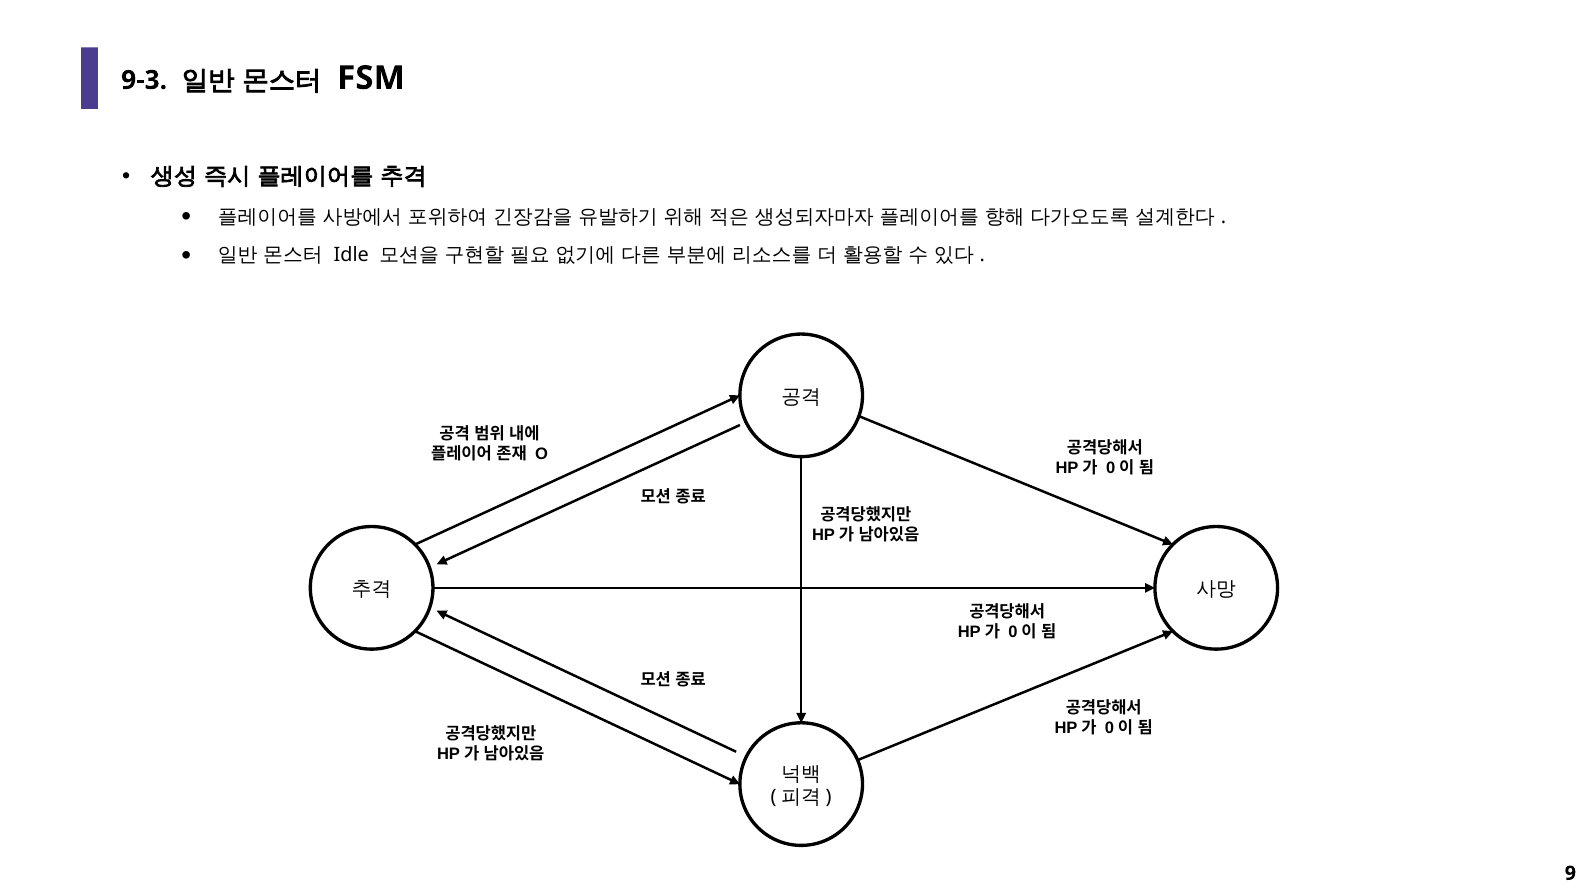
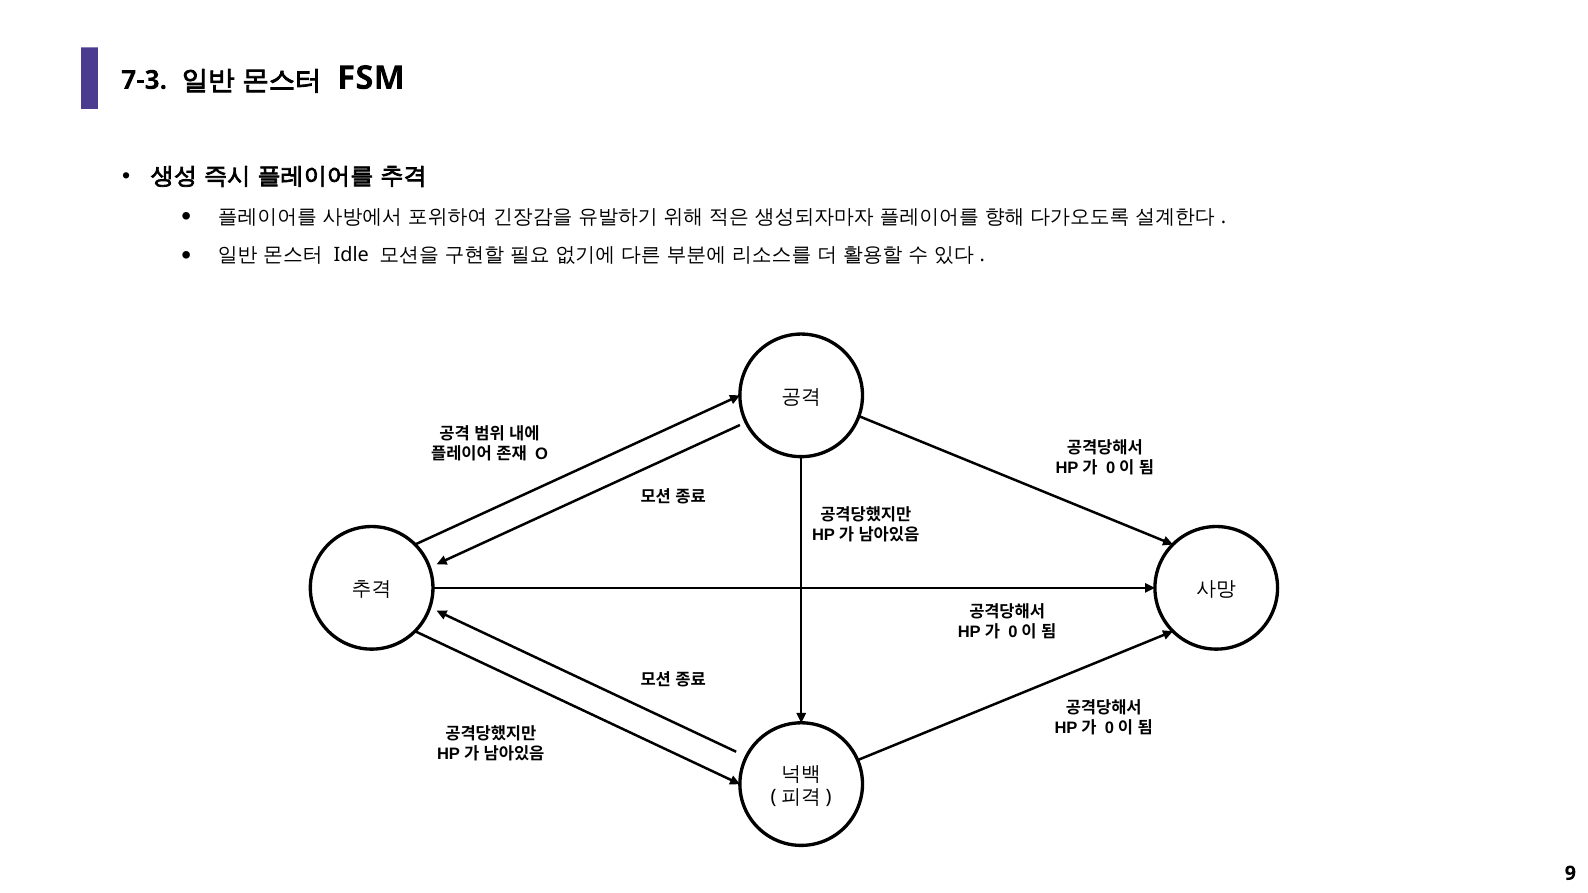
9-3: 9-3 -> 7-3 (144, 80)
